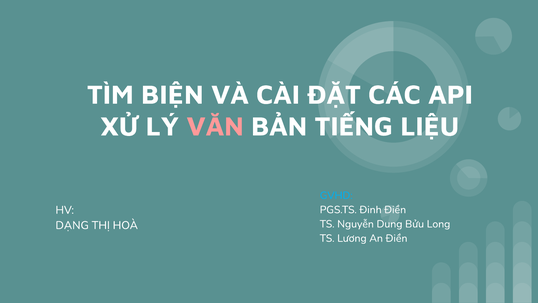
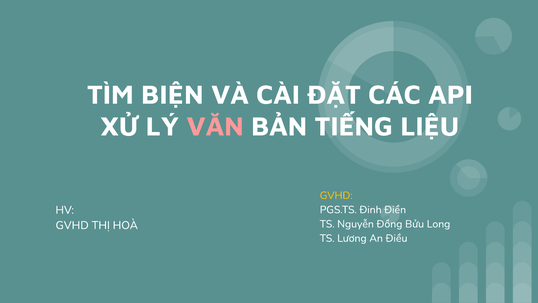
GVHD colour: light blue -> yellow (336, 195)
Dung: Dung -> Đồng (389, 224)
DẠNG: DẠNG -> GVHD (72, 225)
An Điền: Điền -> Điều (397, 238)
